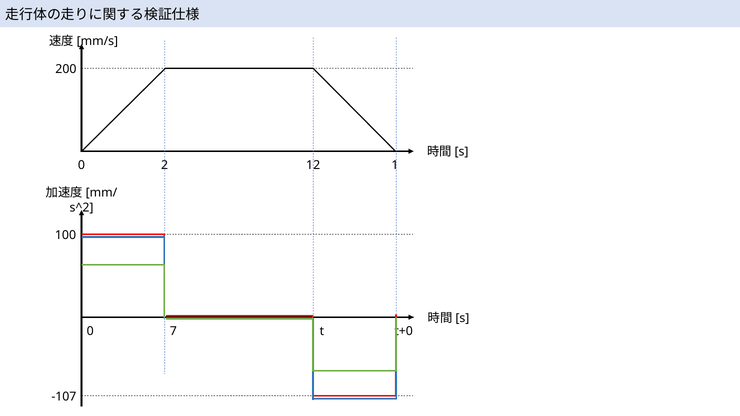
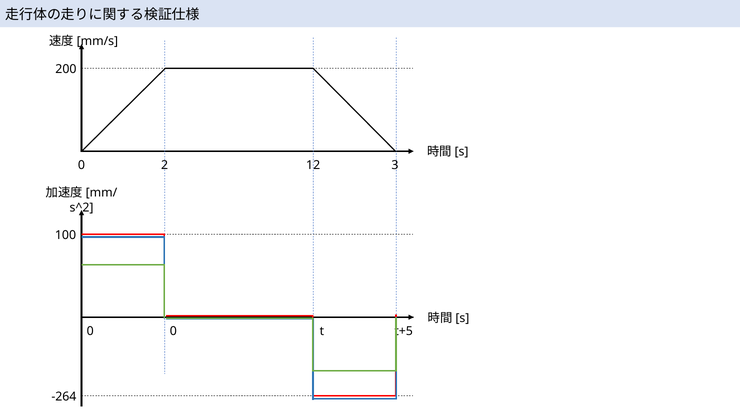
1: 1 -> 3 (395, 165)
0 7: 7 -> 0 (173, 331)
t+0: t+0 -> t+5 (404, 331)
-107: -107 -> -264 (64, 397)
